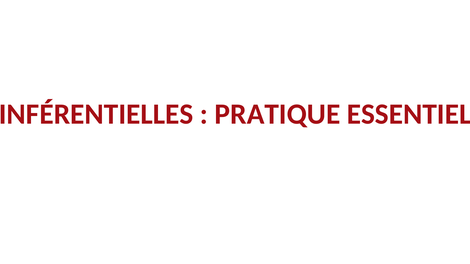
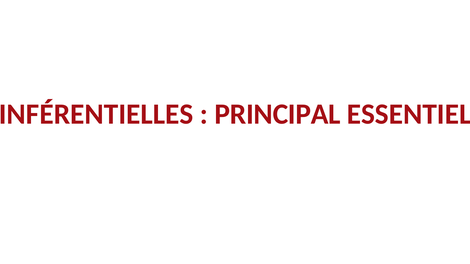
PRATIQUE: PRATIQUE -> PRINCIPAL (278, 114)
